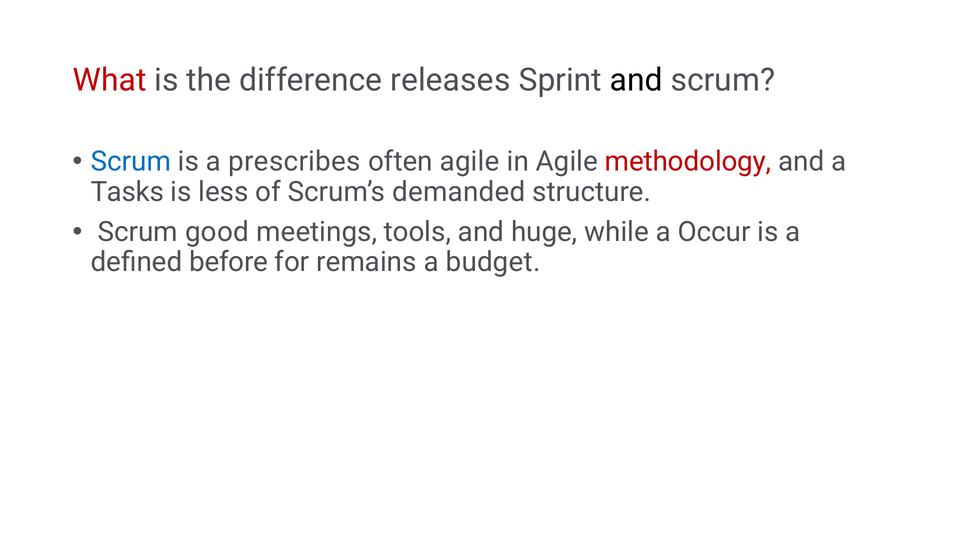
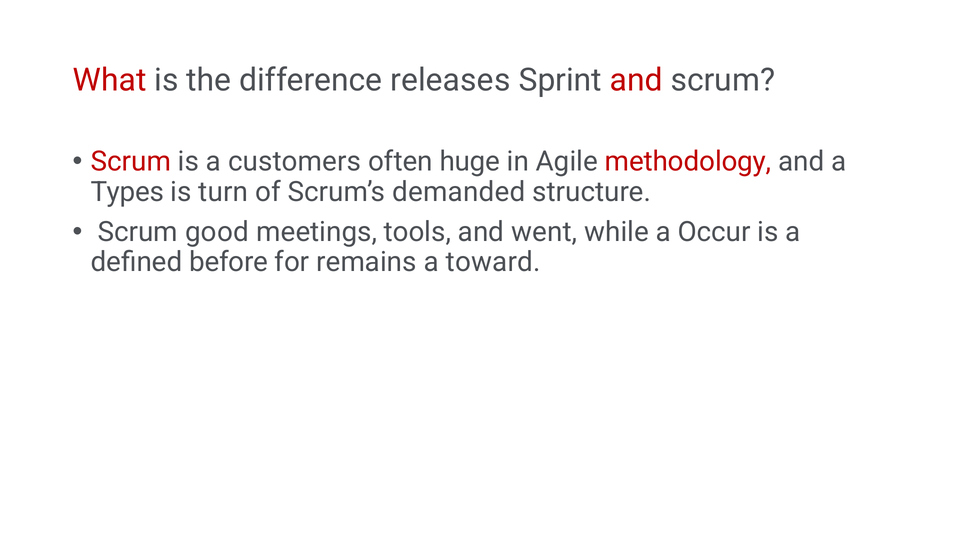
and colour: black -> red (636, 80)
Scrum colour: blue -> red (131, 162)
prescribes: prescribes -> customers (295, 162)
often agile: agile -> huge (470, 162)
Tasks: Tasks -> Types (127, 192)
less: less -> turn (223, 192)
huge: huge -> went (544, 232)
budget: budget -> toward (493, 262)
